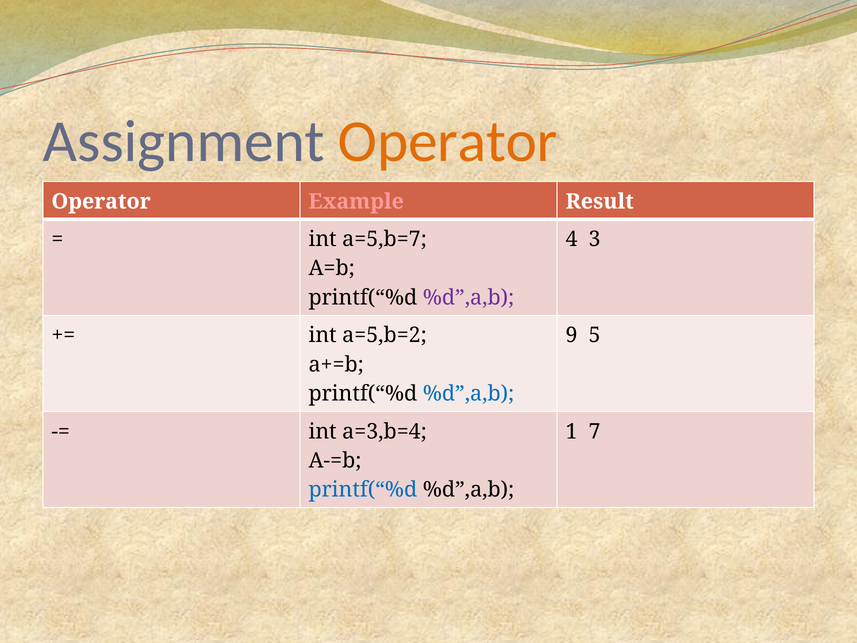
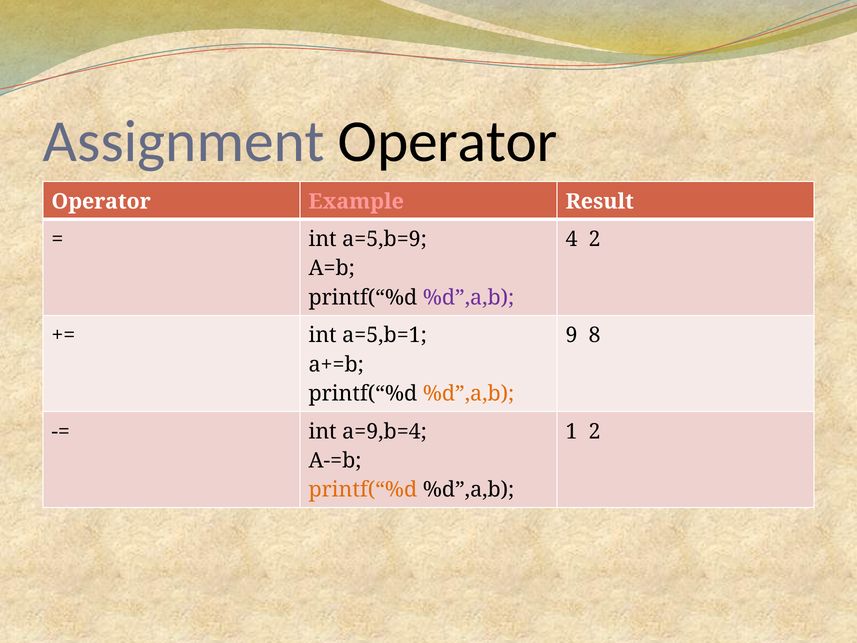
Operator colour: orange -> black (448, 142)
a=5,b=7: a=5,b=7 -> a=5,b=9 (385, 239)
4 3: 3 -> 2 (595, 239)
a=5,b=2: a=5,b=2 -> a=5,b=1 (385, 335)
5: 5 -> 8 (595, 335)
%d”,a,b colour: blue -> orange (468, 394)
a=3,b=4: a=3,b=4 -> a=9,b=4 (385, 431)
1 7: 7 -> 2 (595, 431)
printf(“%d colour: blue -> orange (363, 490)
